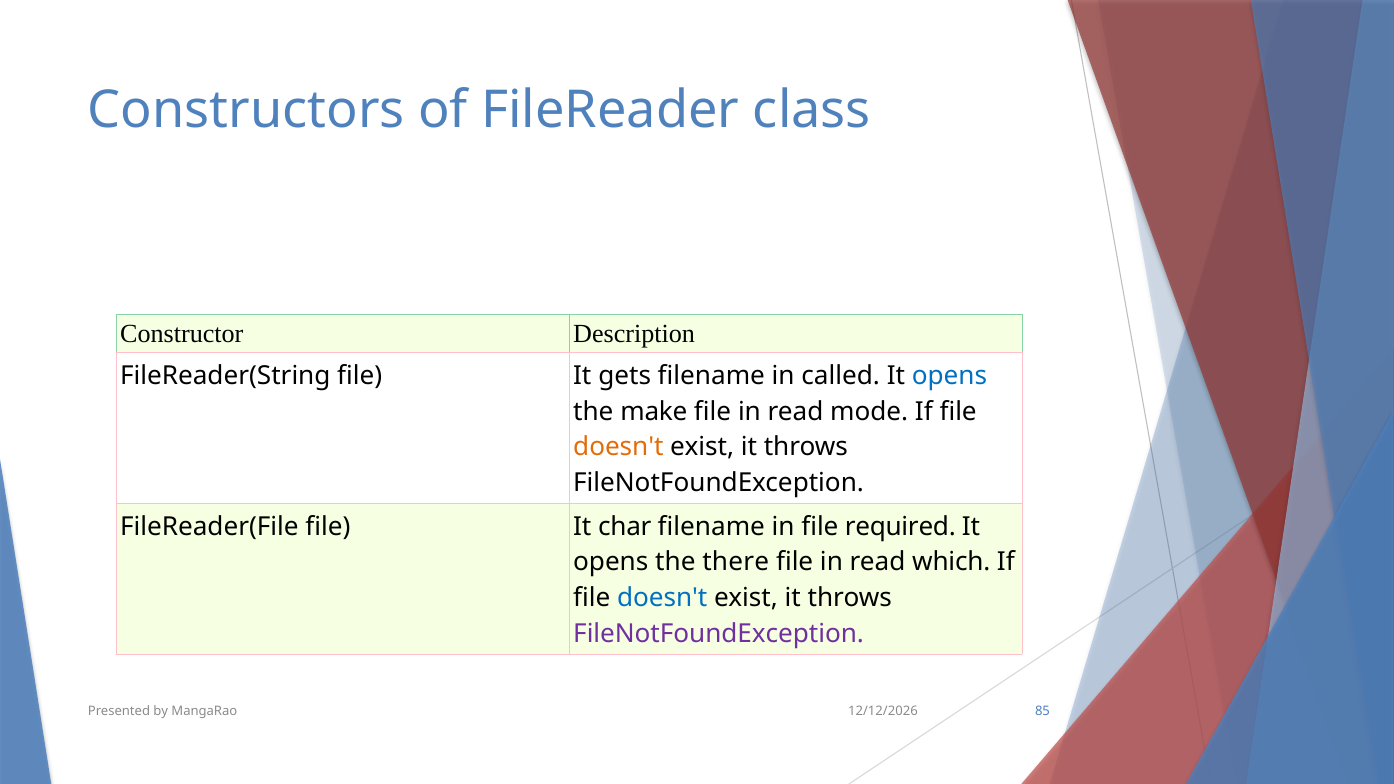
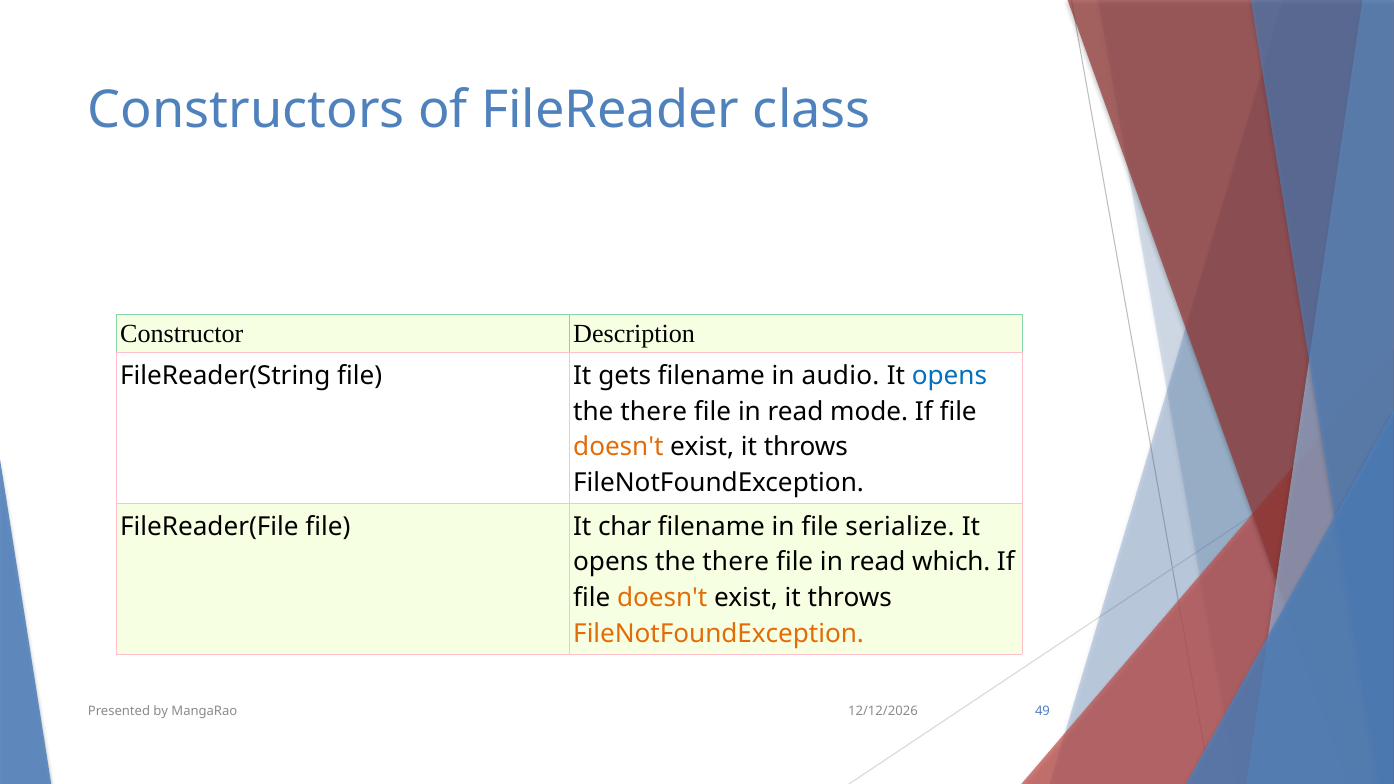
called: called -> audio (841, 376)
make: make -> there (654, 411)
required: required -> serialize (900, 527)
doesn't colour: blue -> orange (662, 598)
FileNotFoundException colour: purple -> orange (719, 634)
85: 85 -> 49 (1043, 711)
